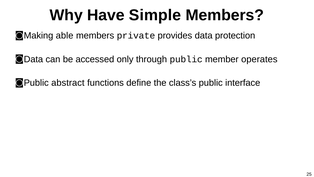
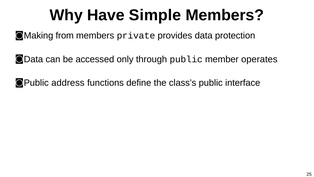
able: able -> from (65, 36)
abstract: abstract -> address (68, 83)
